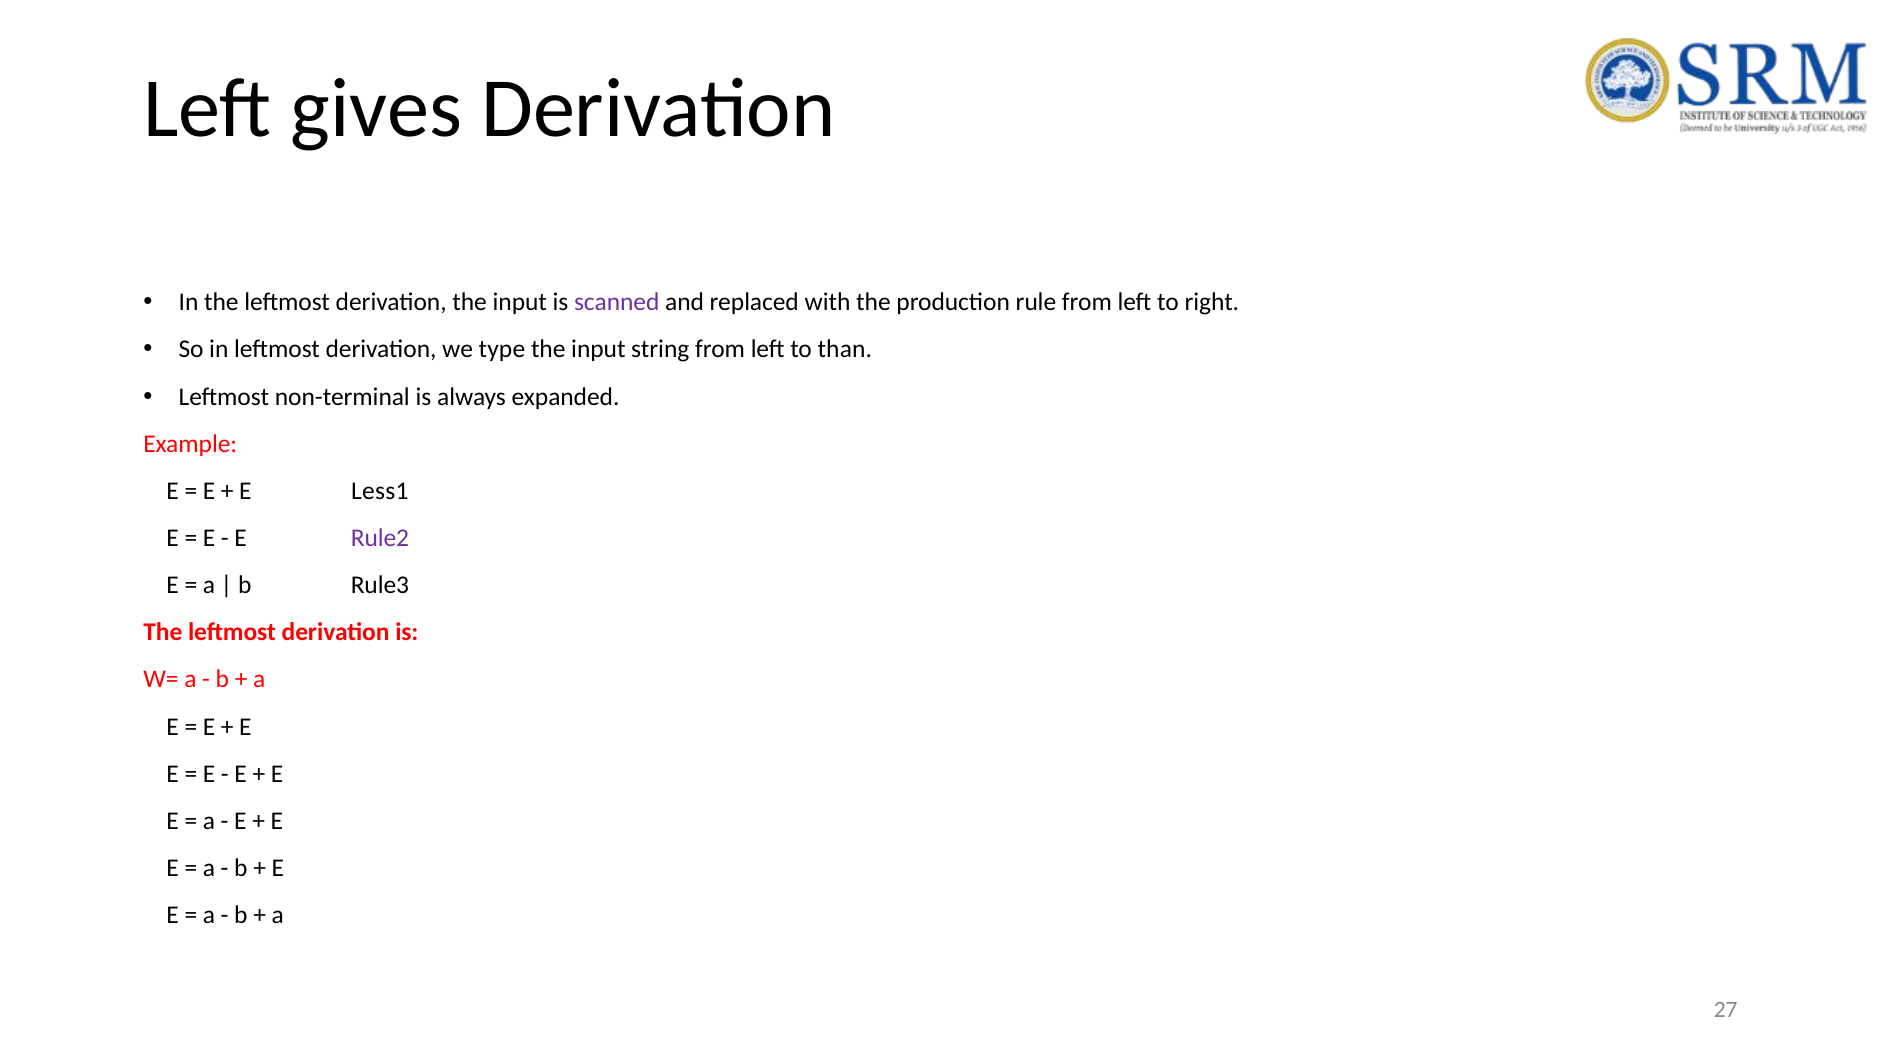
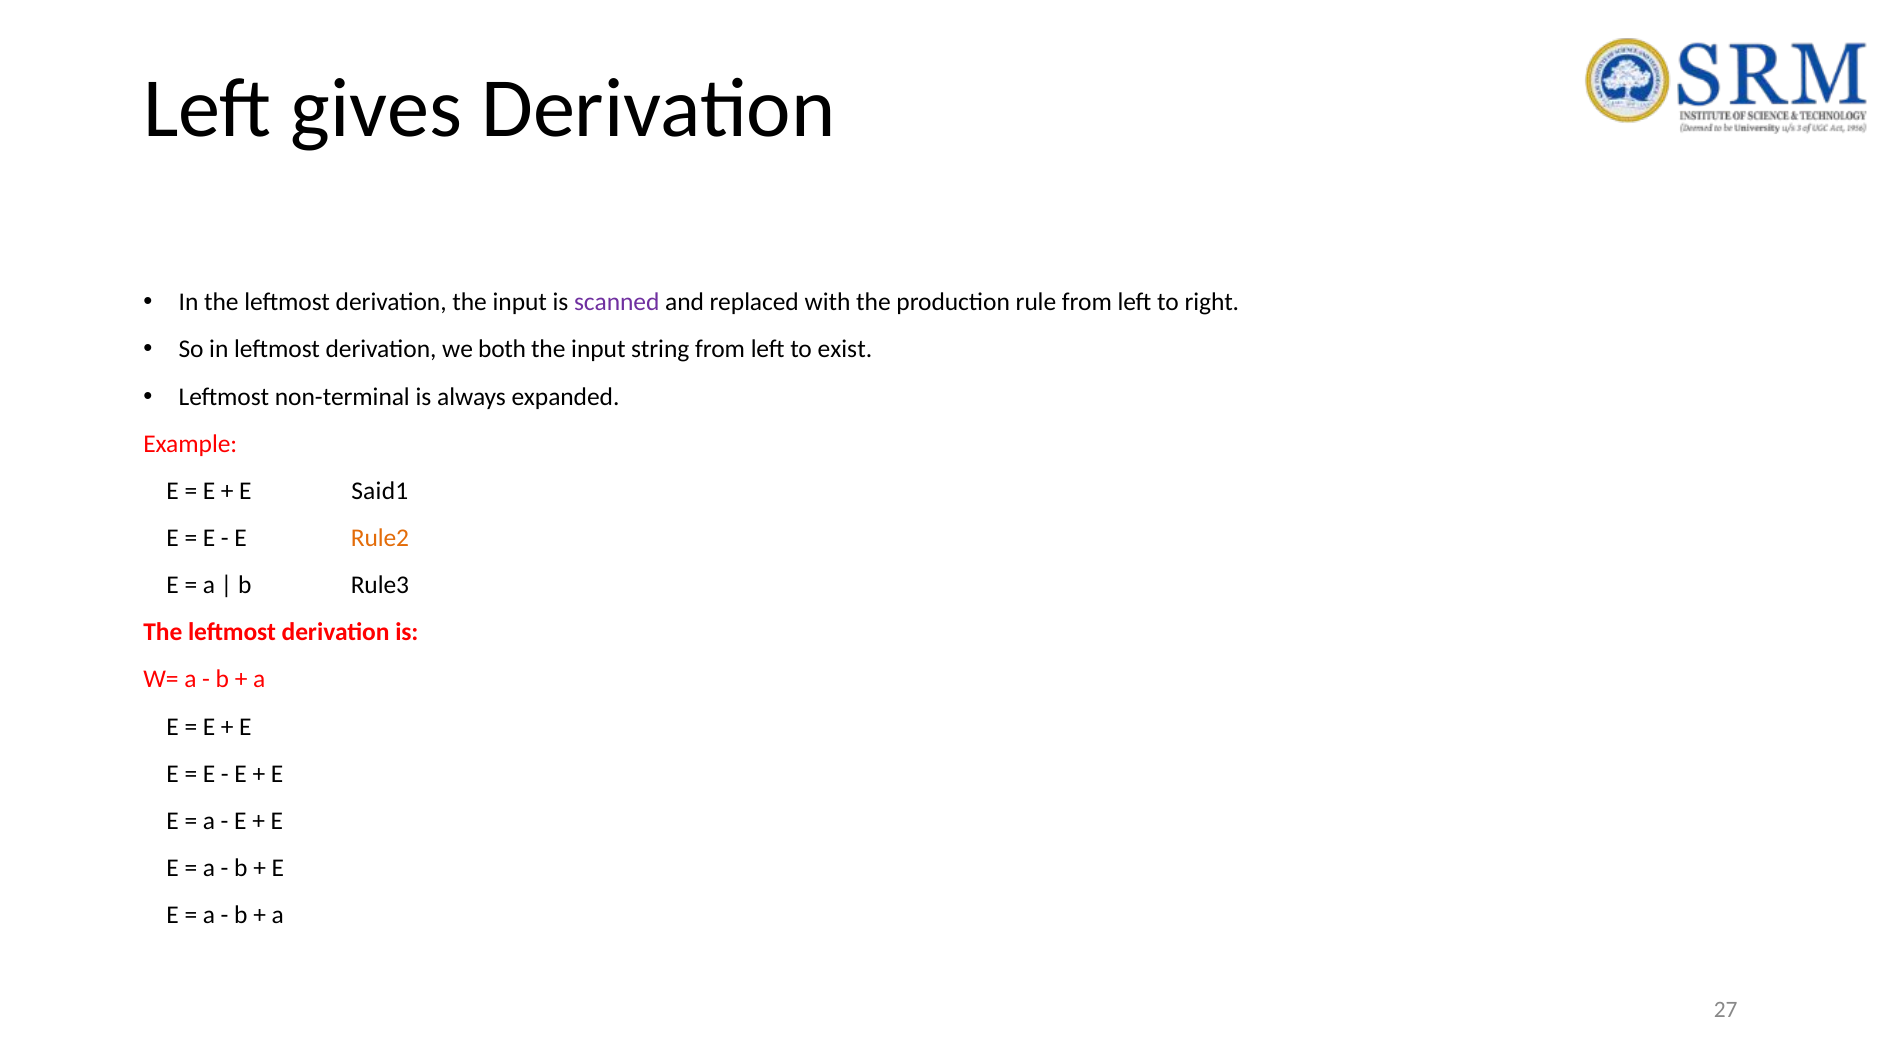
type: type -> both (502, 349)
than: than -> exist (845, 349)
Less1: Less1 -> Said1 (380, 491)
Rule2 colour: purple -> orange (380, 538)
